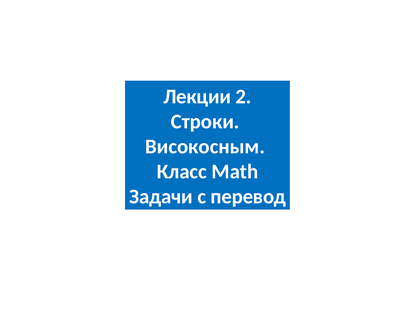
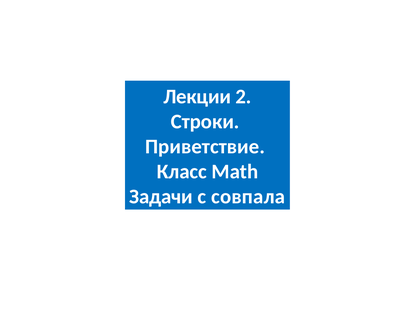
Високосным: Високосным -> Приветствие (205, 147)
перевод: перевод -> совпала (248, 197)
